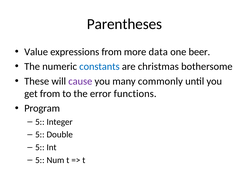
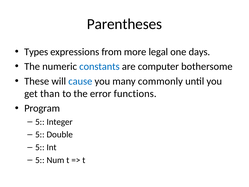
Value: Value -> Types (36, 52)
data: data -> legal (158, 52)
beer: beer -> days (199, 52)
christmas: christmas -> computer (158, 66)
cause colour: purple -> blue (80, 81)
get from: from -> than (50, 94)
